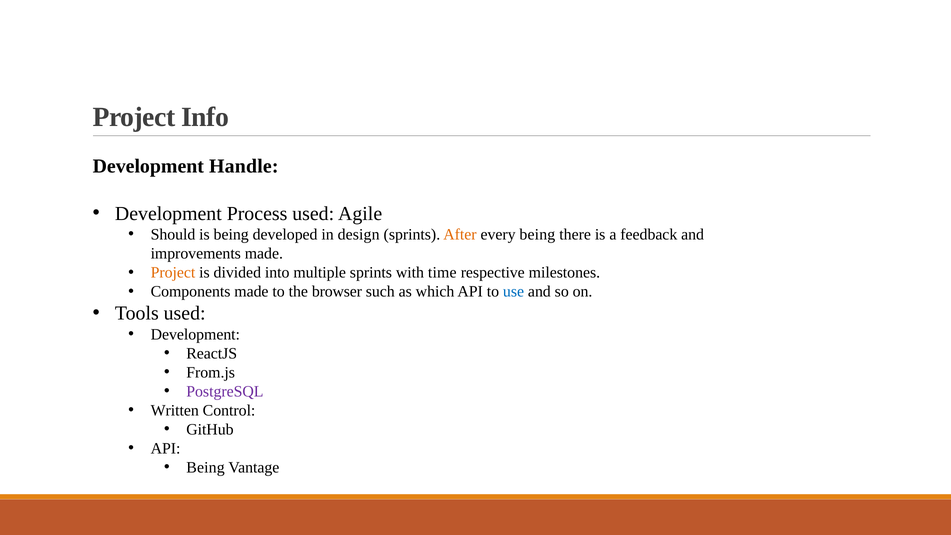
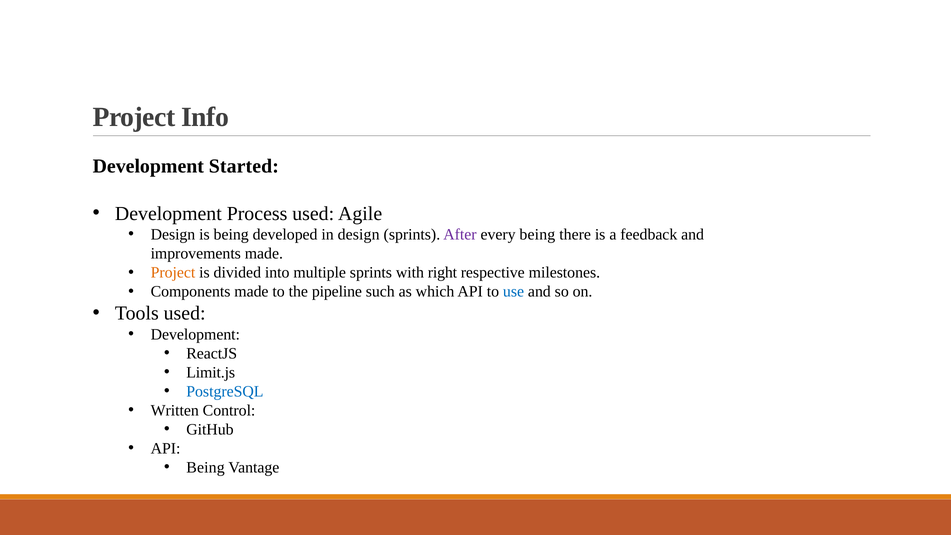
Handle: Handle -> Started (244, 166)
Should: Should -> Design (173, 235)
After colour: orange -> purple (460, 235)
time: time -> right (442, 273)
browser: browser -> pipeline (337, 292)
From.js: From.js -> Limit.js (211, 373)
PostgreSQL colour: purple -> blue (225, 392)
